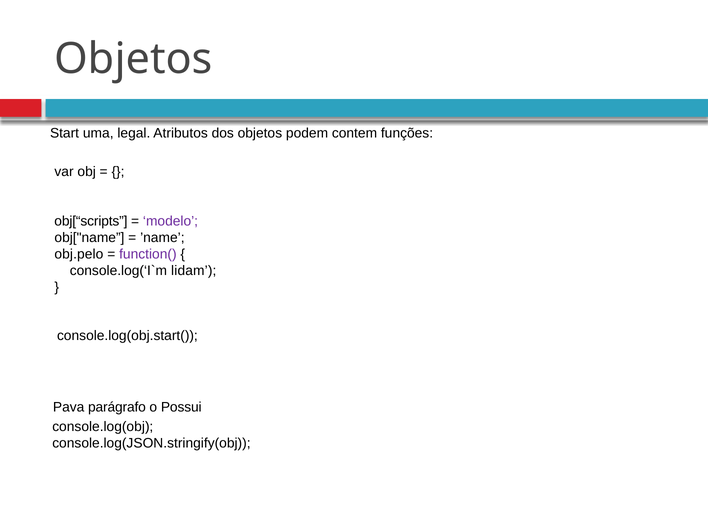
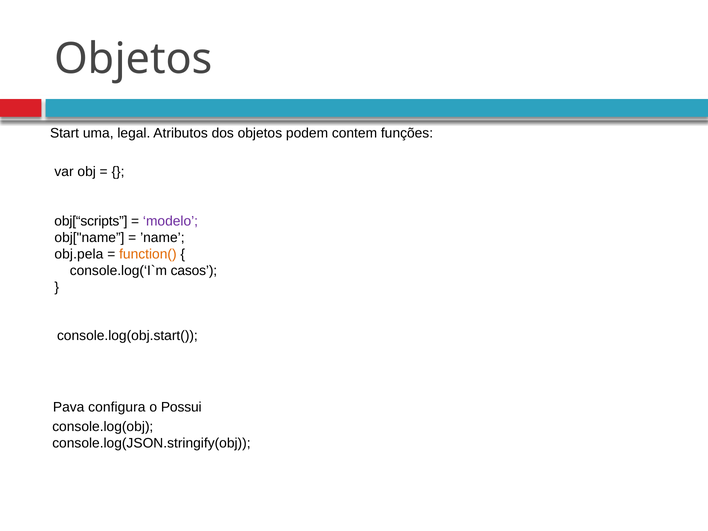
obj.pelo: obj.pelo -> obj.pela (79, 254)
function( colour: purple -> orange (148, 254)
lidam: lidam -> casos (194, 271)
parágrafo: parágrafo -> configura (117, 407)
